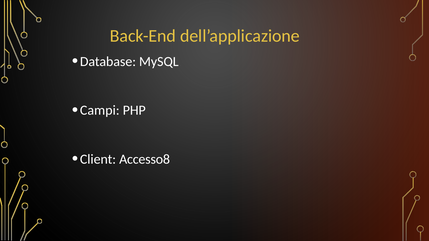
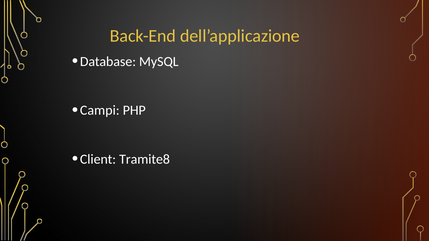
Accesso8: Accesso8 -> Tramite8 (145, 159)
